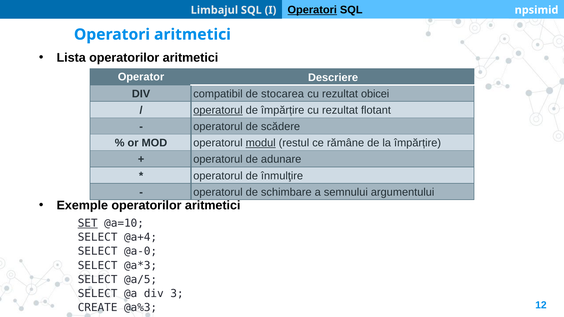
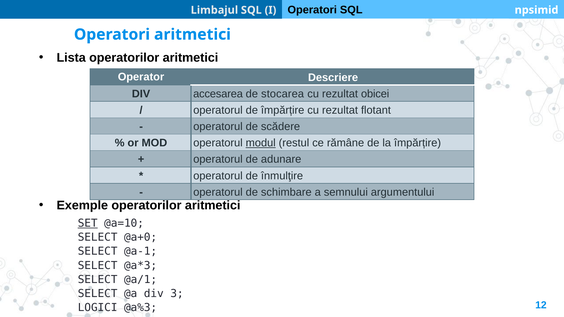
Operatori underline: present -> none (312, 10)
compatibil: compatibil -> accesarea (218, 94)
operatorul underline: present -> none (218, 110)
@a+4: @a+4 -> @a+0 (141, 238)
@a-0: @a-0 -> @a-1 (141, 252)
@a/5: @a/5 -> @a/1 (141, 280)
CREATE: CREATE -> LOGICI (98, 308)
